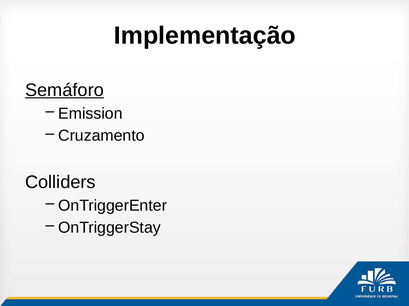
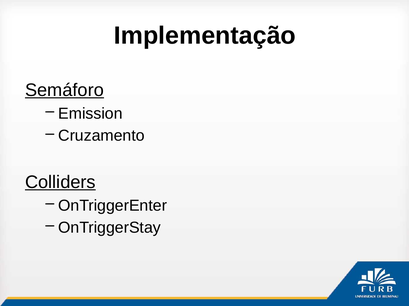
Colliders underline: none -> present (60, 182)
